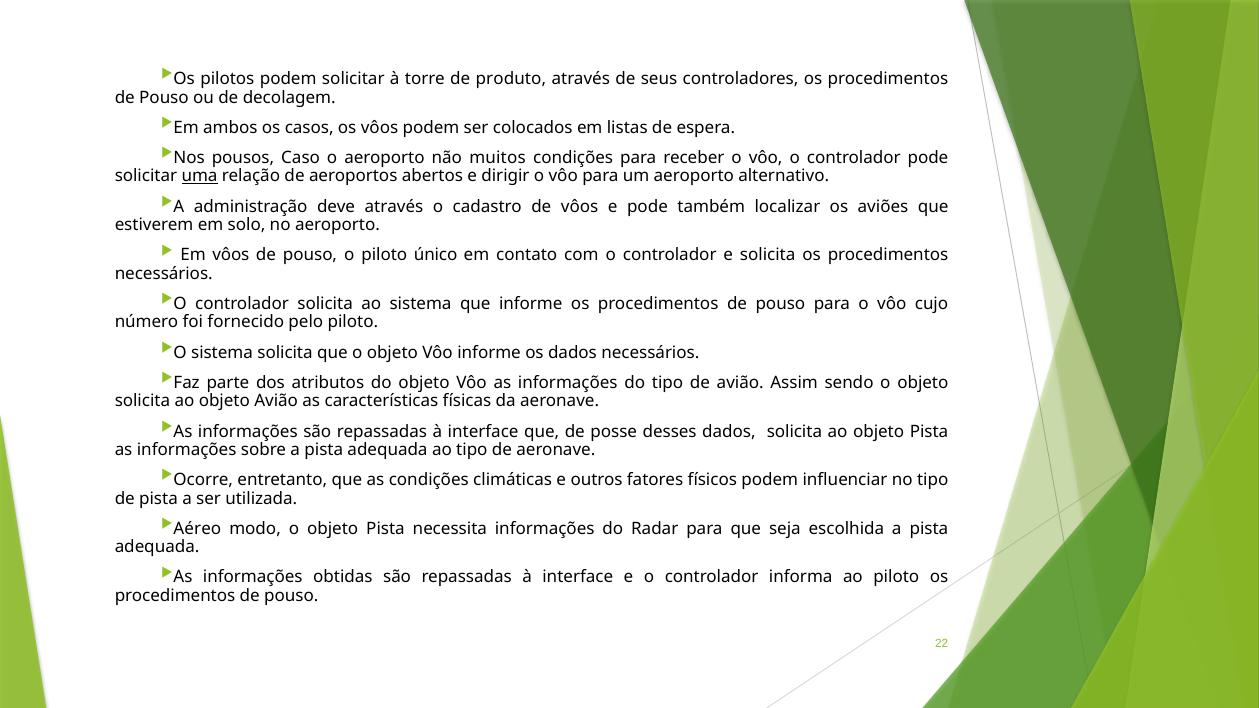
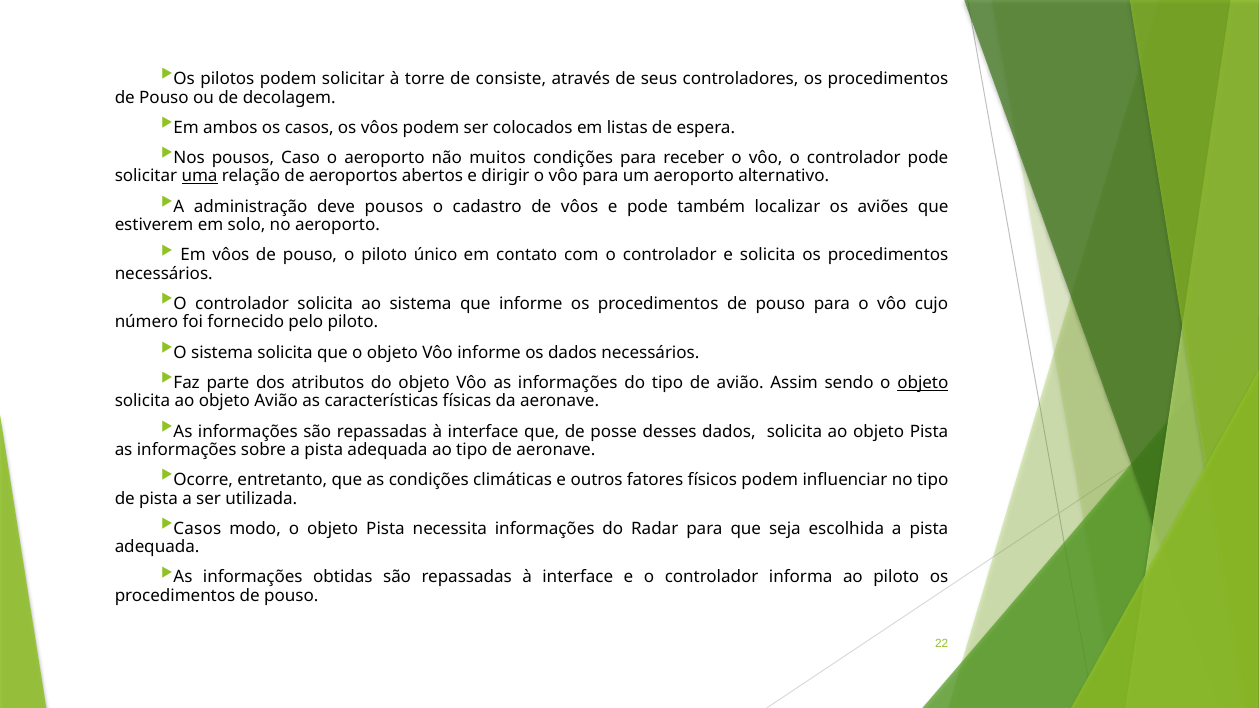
produto: produto -> consiste (511, 79)
deve através: através -> pousos (394, 207)
objeto underline: none -> present (923, 383)
Aéreo: Aéreo -> Casos (197, 529)
